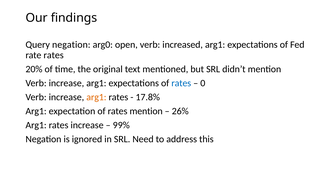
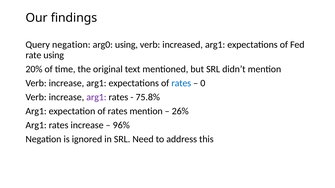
arg0 open: open -> using (126, 45)
rate rates: rates -> using (54, 55)
arg1 colour: orange -> purple (96, 97)
17.8%: 17.8% -> 75.8% (148, 97)
99%: 99% -> 96% (121, 126)
